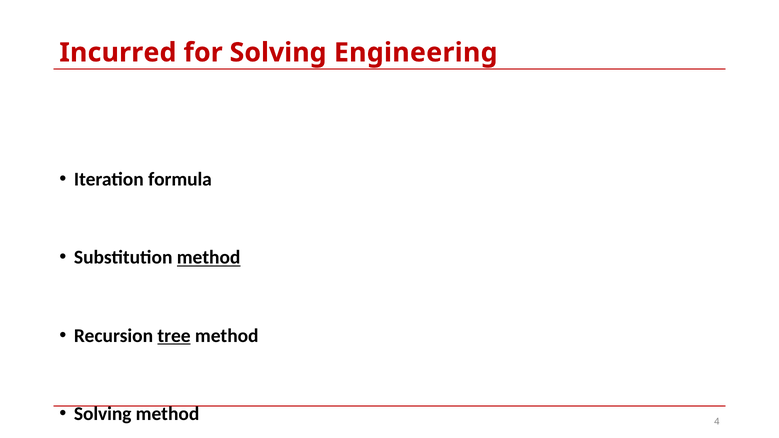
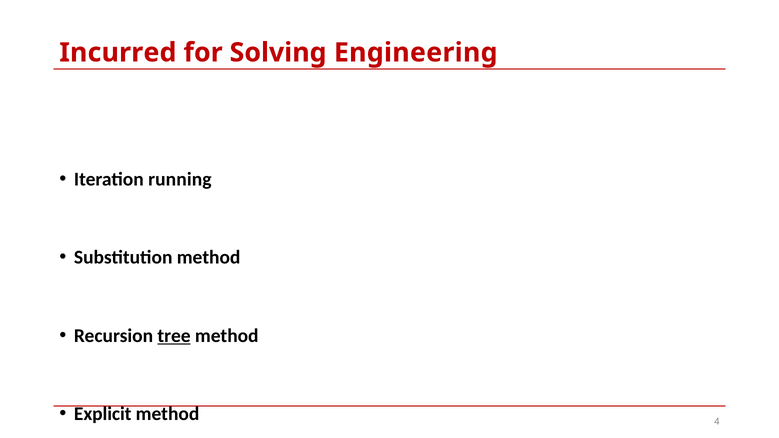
formula: formula -> running (180, 179)
method underline: present -> none (209, 258)
Solving: Solving -> Explicit (103, 414)
